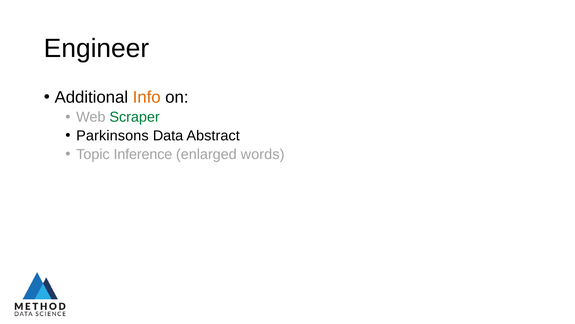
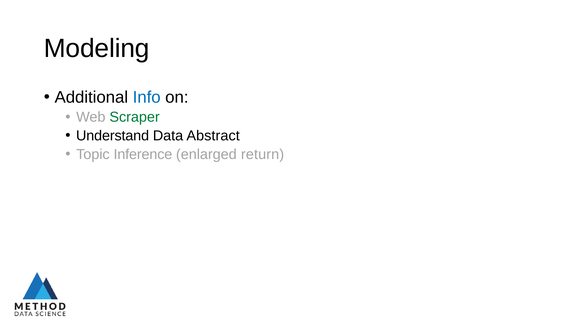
Engineer: Engineer -> Modeling (97, 48)
Info colour: orange -> blue (147, 97)
Parkinsons: Parkinsons -> Understand (113, 136)
words: words -> return (263, 154)
